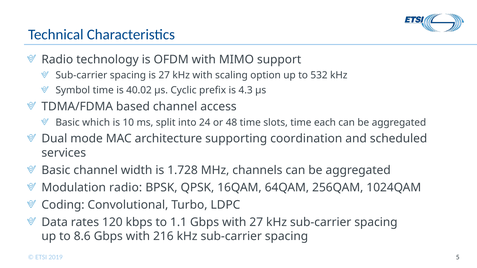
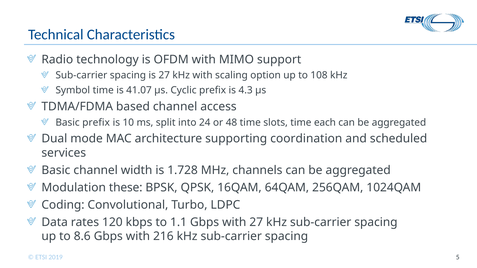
532: 532 -> 108 (319, 75)
40.02: 40.02 -> 41.07 (139, 90)
Basic which: which -> prefix (96, 123)
Modulation radio: radio -> these (126, 188)
